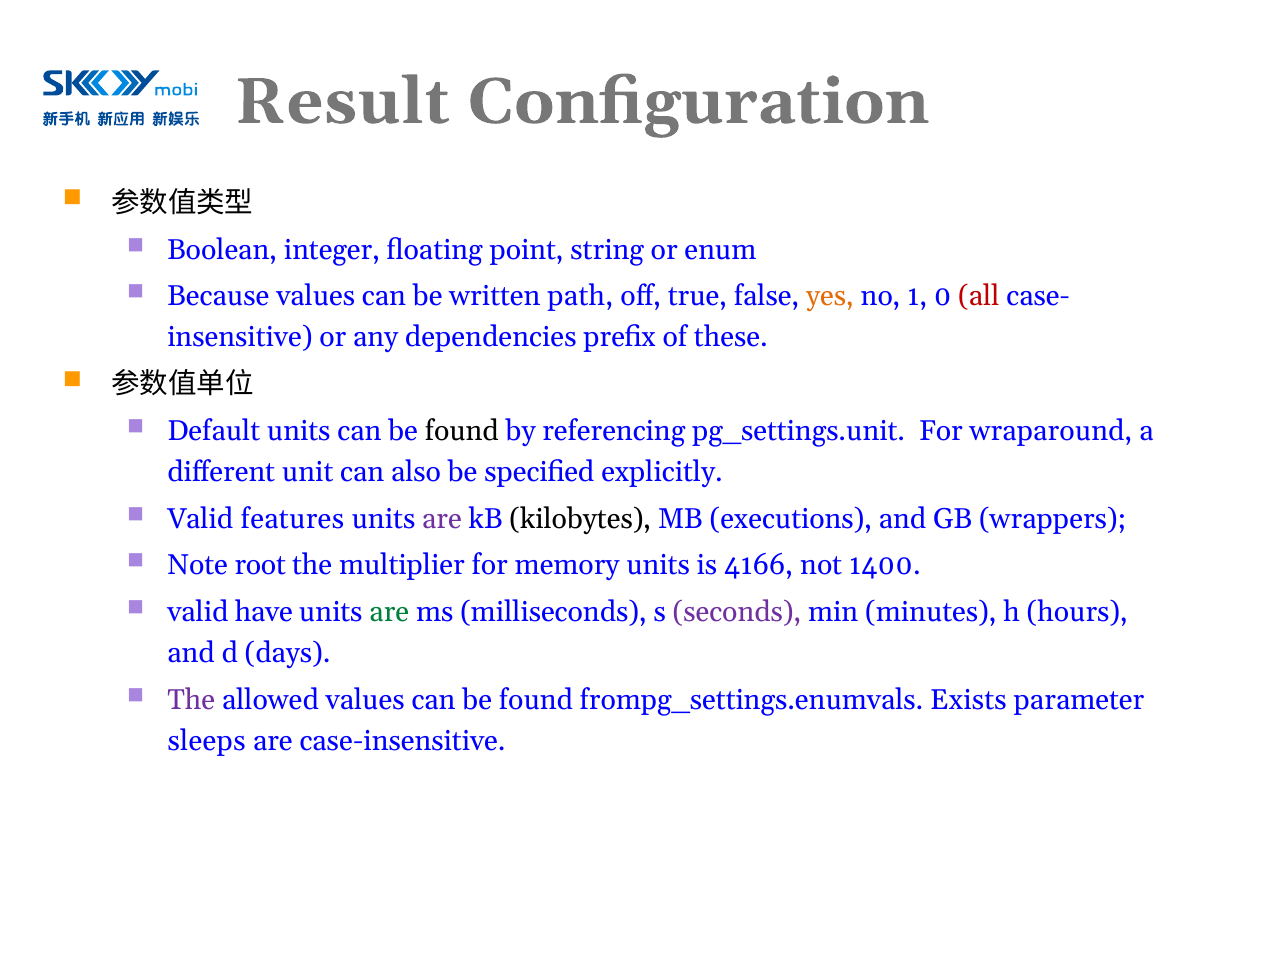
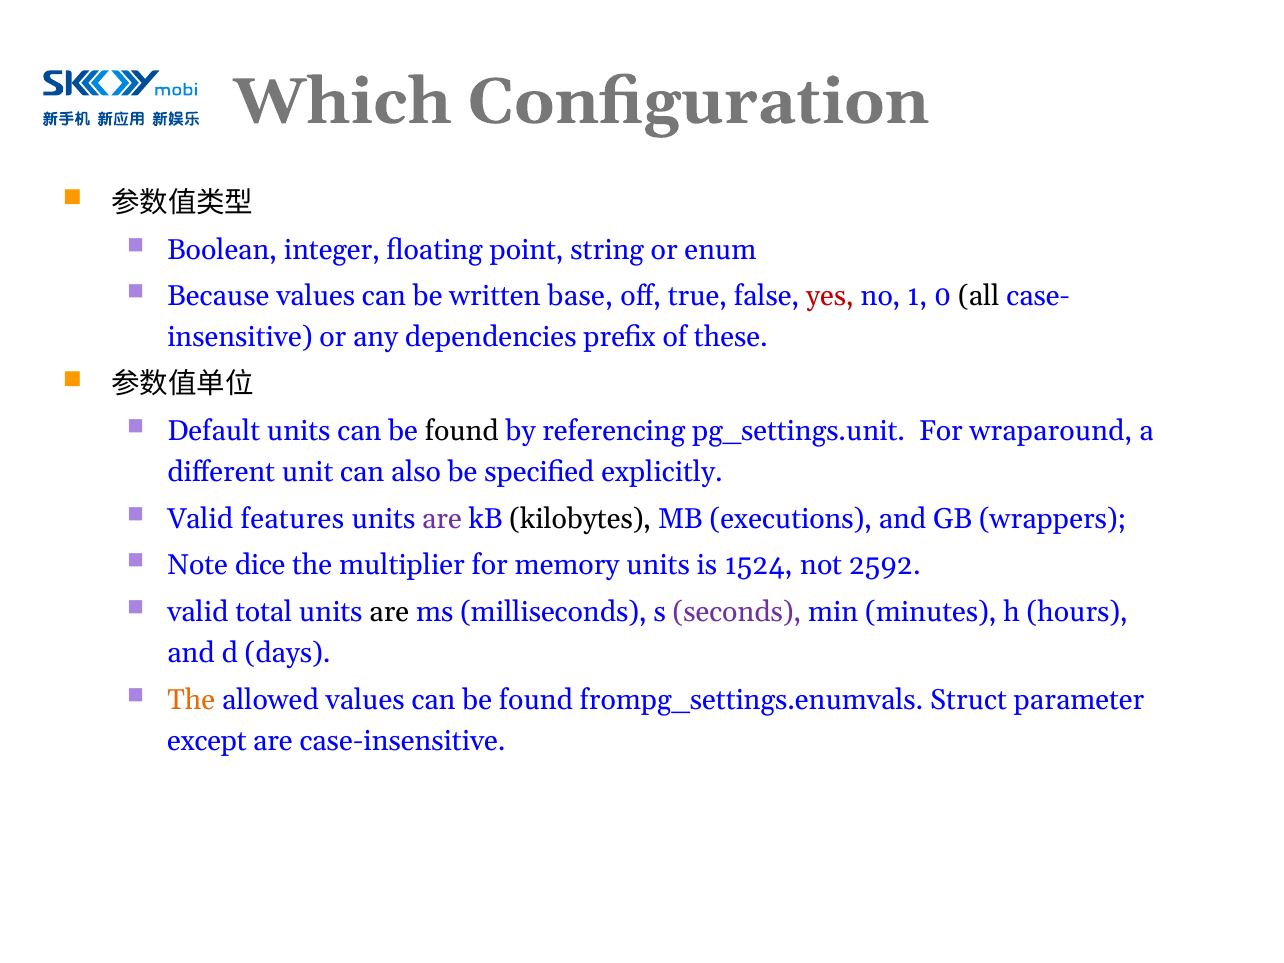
Result: Result -> Which (342, 102)
path: path -> base (580, 296)
yes colour: orange -> red (830, 296)
all colour: red -> black (979, 296)
root: root -> dice (260, 566)
4166: 4166 -> 1524 (759, 566)
1400: 1400 -> 2592 (885, 566)
have: have -> total (264, 612)
are colour: green -> black (389, 612)
The colour: purple -> orange (191, 700)
Exists: Exists -> Struct (969, 700)
sleeps: sleeps -> except (207, 741)
